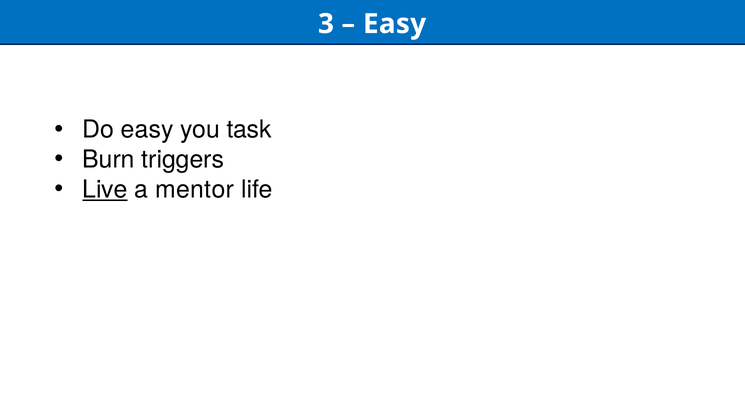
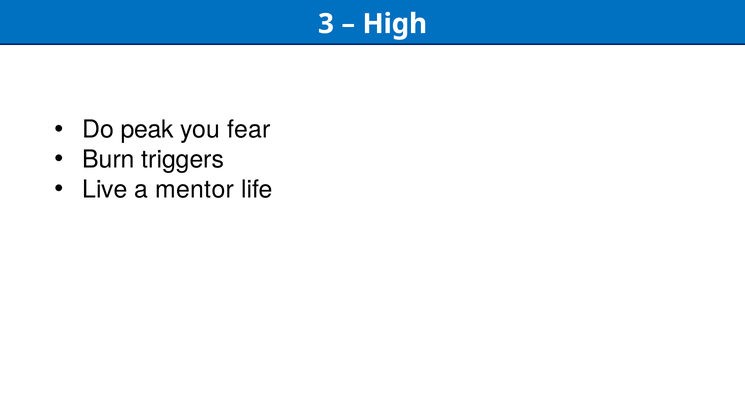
Easy: Easy -> High (395, 24)
Do easy: easy -> peak (147, 130)
task: task -> fear (249, 130)
Live underline: present -> none (105, 189)
